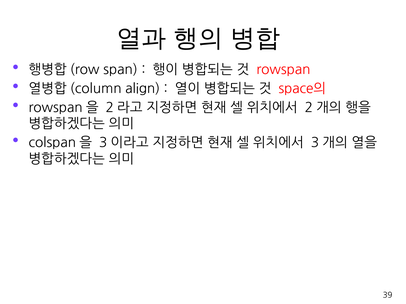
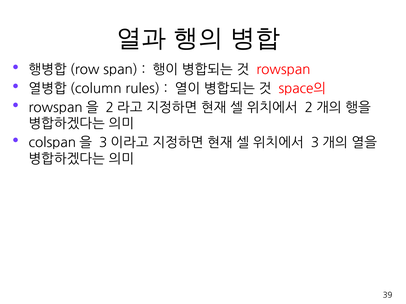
align: align -> rules (143, 89)
